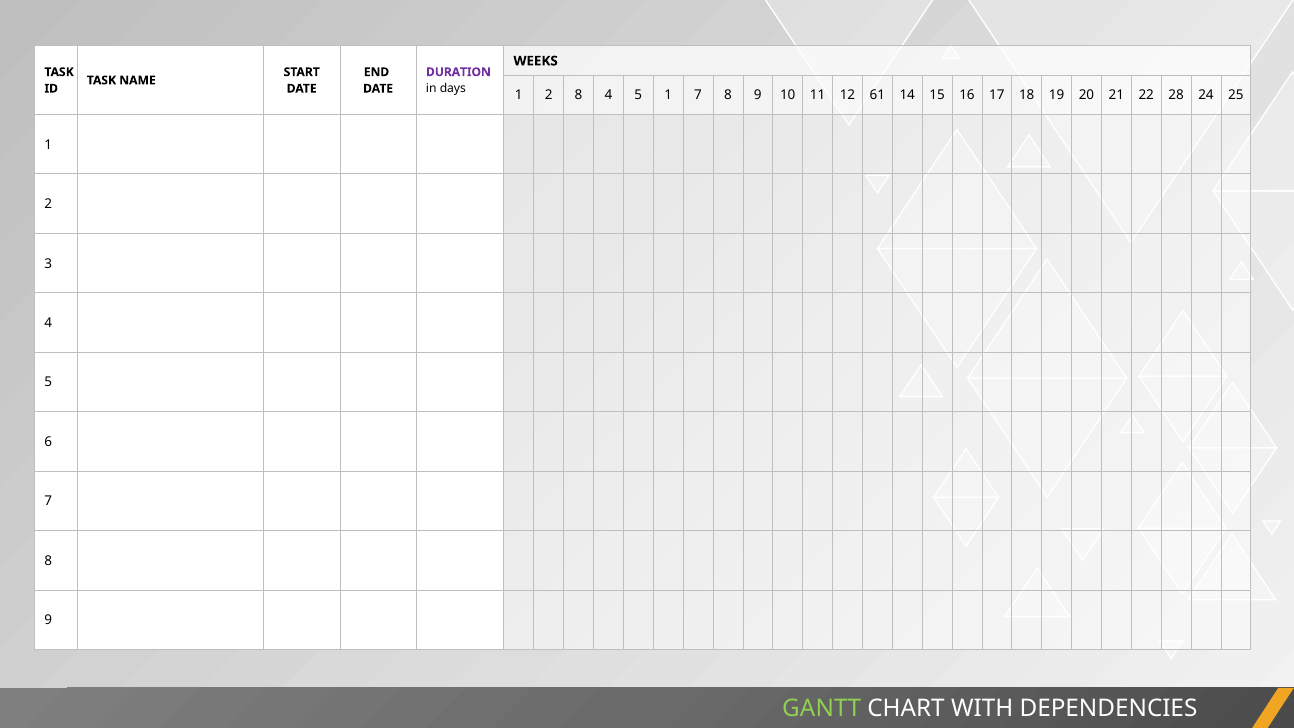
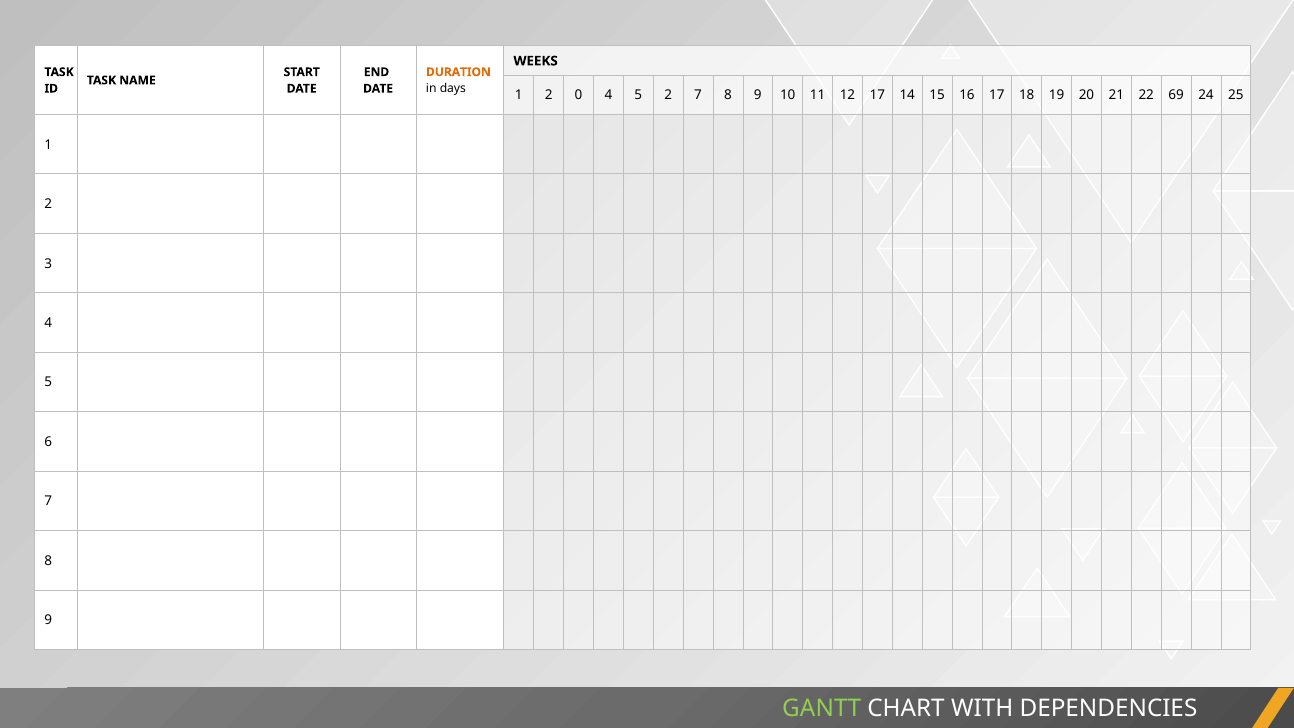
DURATION colour: purple -> orange (458, 72)
2 8: 8 -> 0 (579, 95)
5 1: 1 -> 2 (668, 95)
12 61: 61 -> 17 (877, 95)
28: 28 -> 69 (1176, 95)
